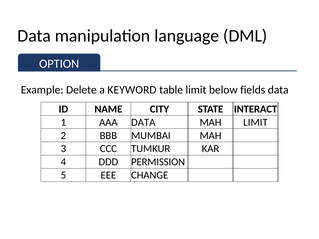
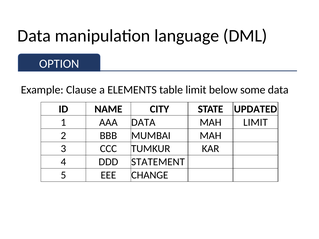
Delete: Delete -> Clause (81, 90)
KEYWORD: KEYWORD -> ELEMENTS (132, 90)
fields: fields -> some (253, 90)
INTERACT: INTERACT -> UPDATED (256, 109)
PERMISSION: PERMISSION -> STATEMENT (158, 162)
